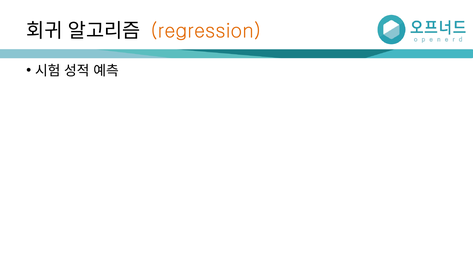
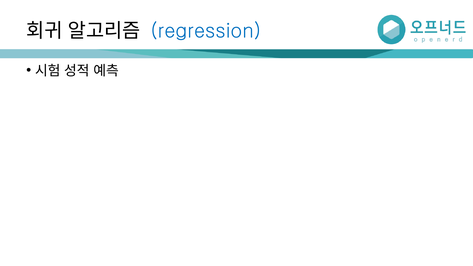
regression colour: orange -> blue (206, 31)
